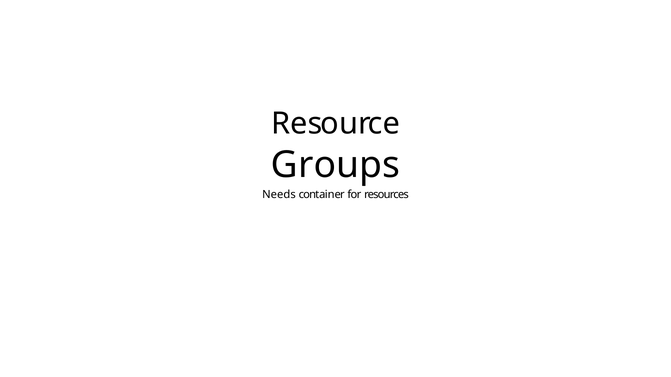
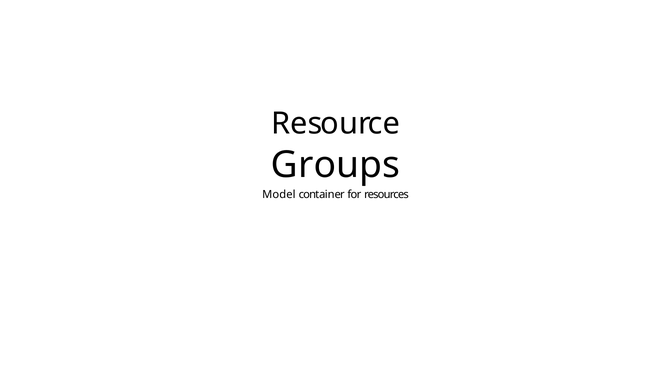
Needs: Needs -> Model (279, 195)
